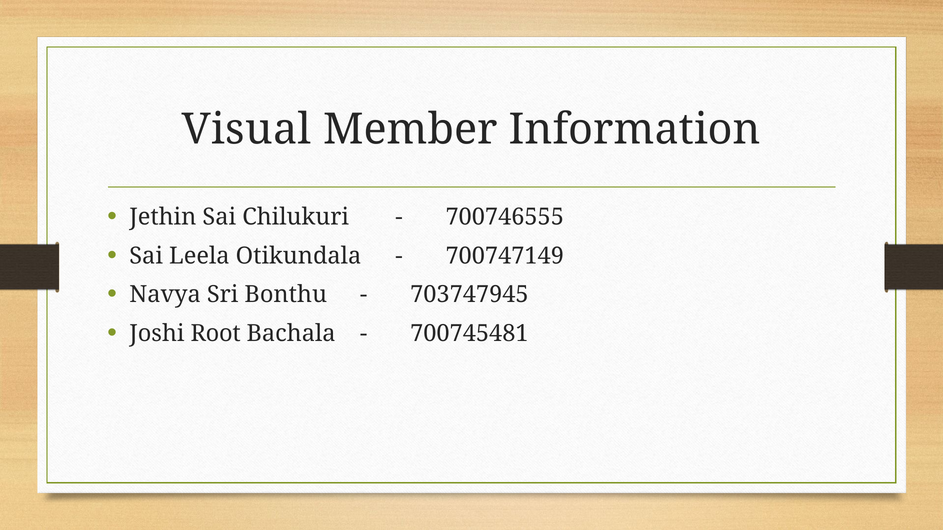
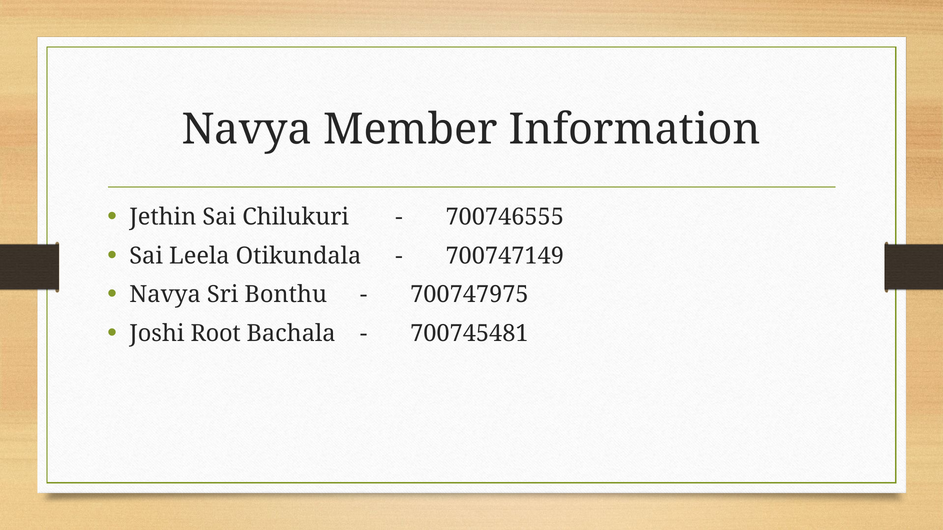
Visual: Visual -> Navya (247, 129)
703747945: 703747945 -> 700747975 (469, 295)
